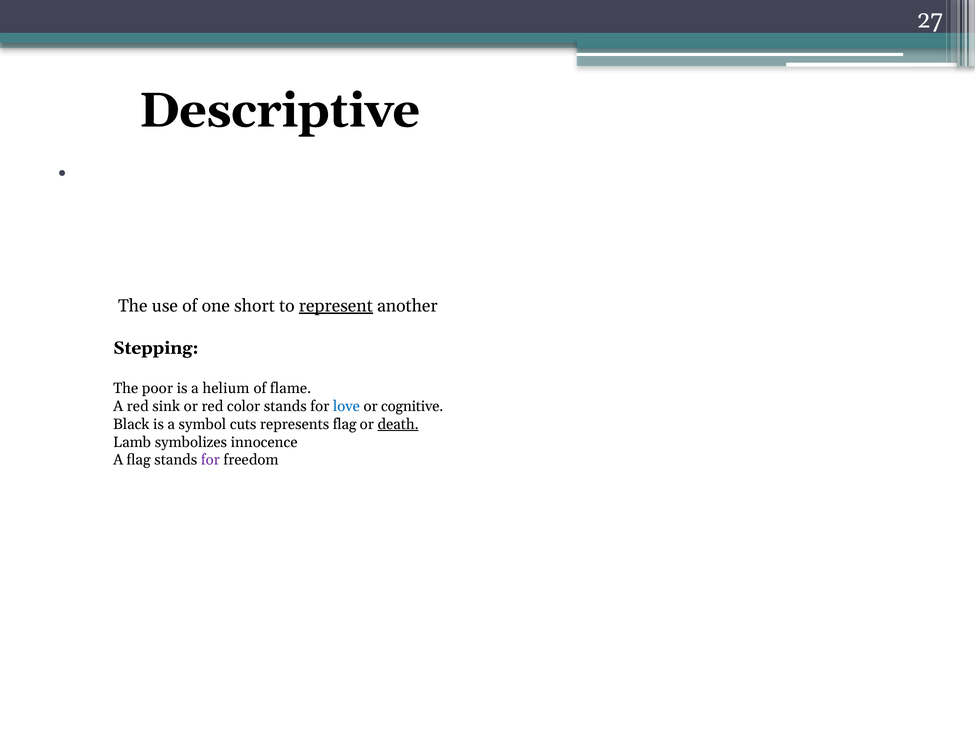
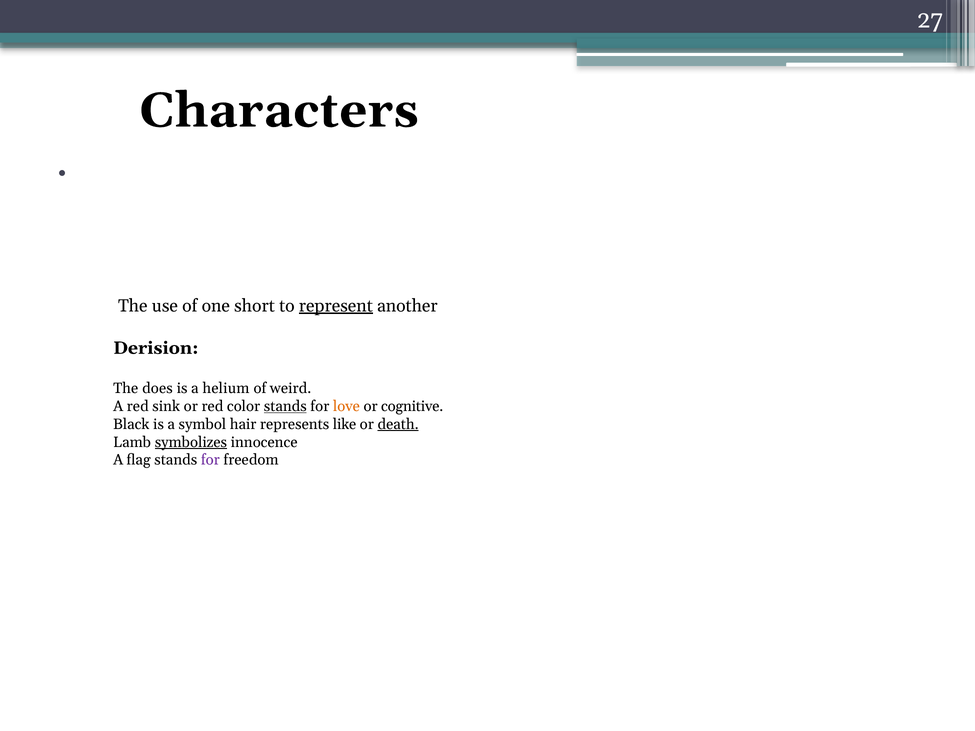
Descriptive: Descriptive -> Characters (279, 111)
Stepping: Stepping -> Derision (156, 348)
poor: poor -> does (157, 389)
flame: flame -> weird (291, 389)
stands underline: none -> present (285, 406)
love colour: blue -> orange (346, 406)
cuts: cuts -> hair (243, 424)
represents flag: flag -> like (345, 424)
symbolizes underline: none -> present (191, 442)
